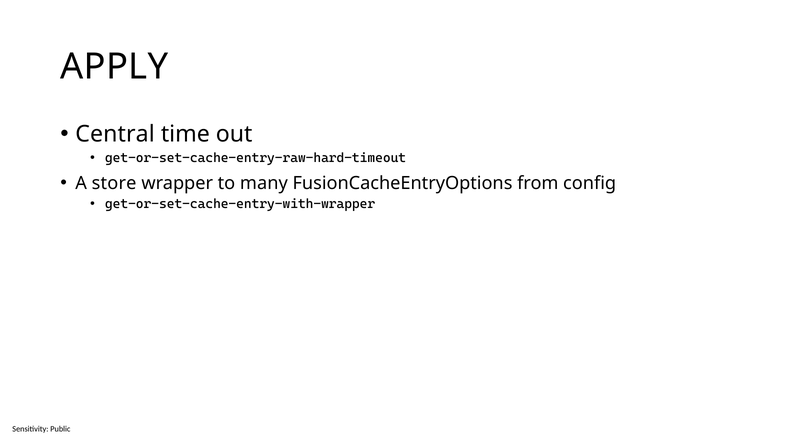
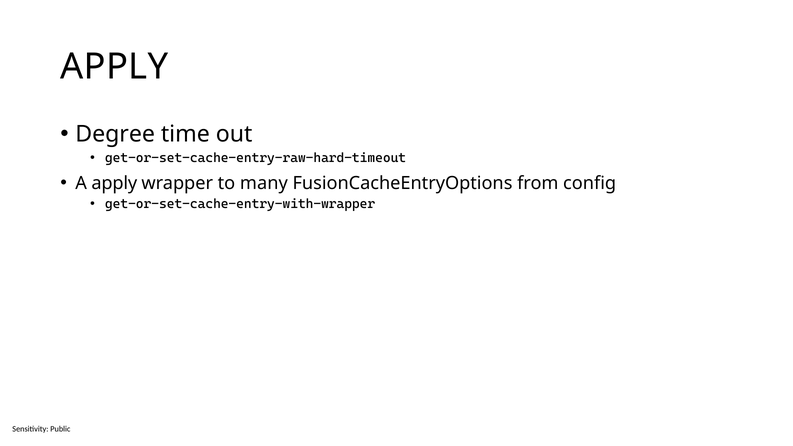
Central: Central -> Degree (115, 134)
A store: store -> apply (114, 183)
